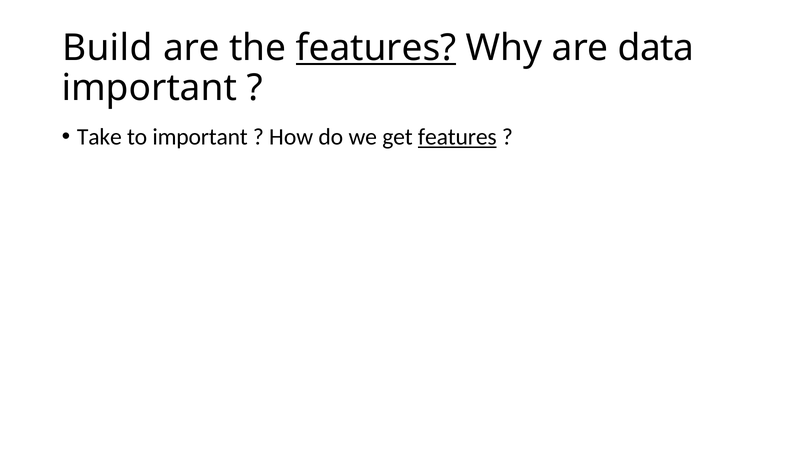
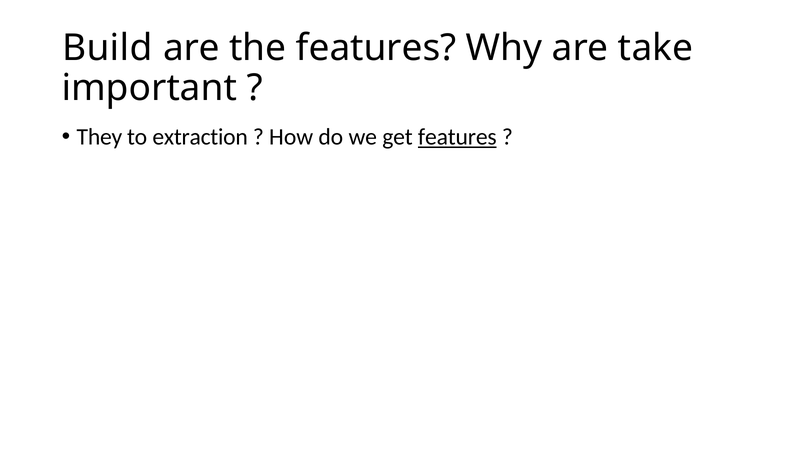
features underline: present -> none (376, 48)
data: data -> take (656, 48)
Take: Take -> They (99, 137)
to important: important -> extraction (200, 137)
